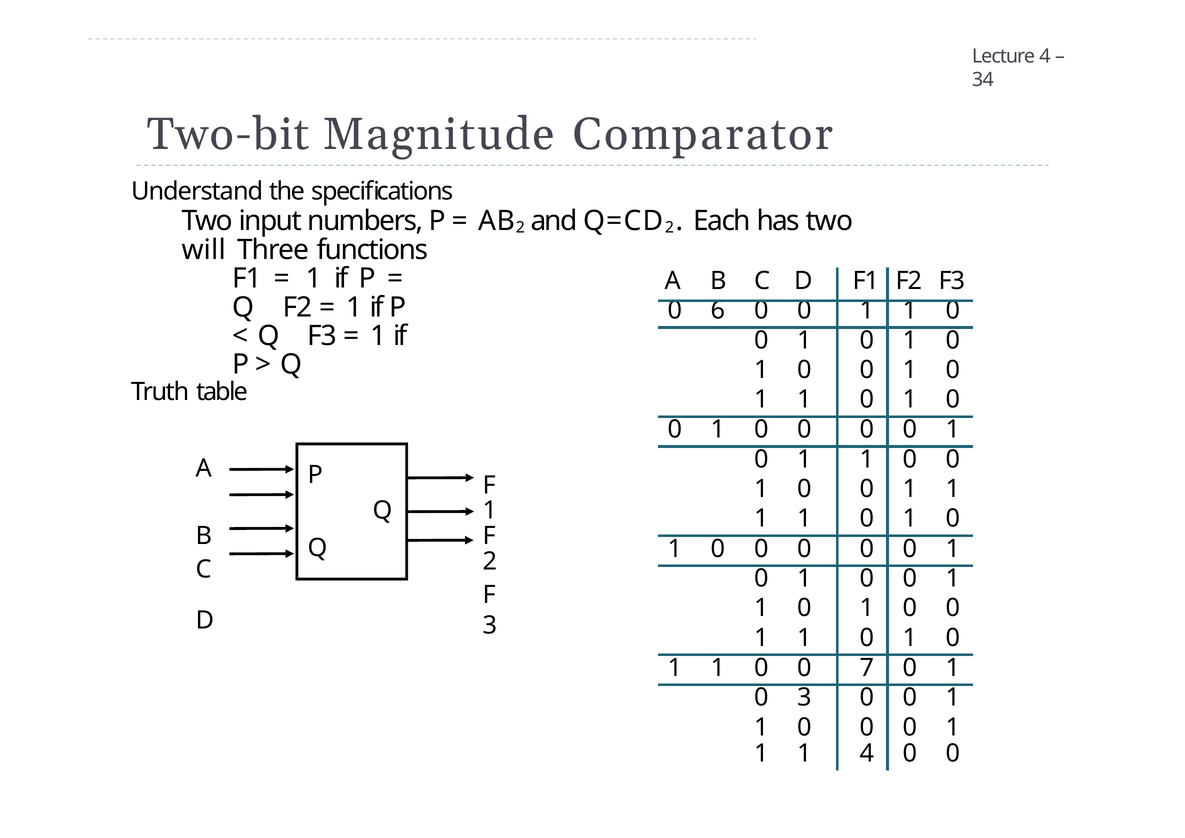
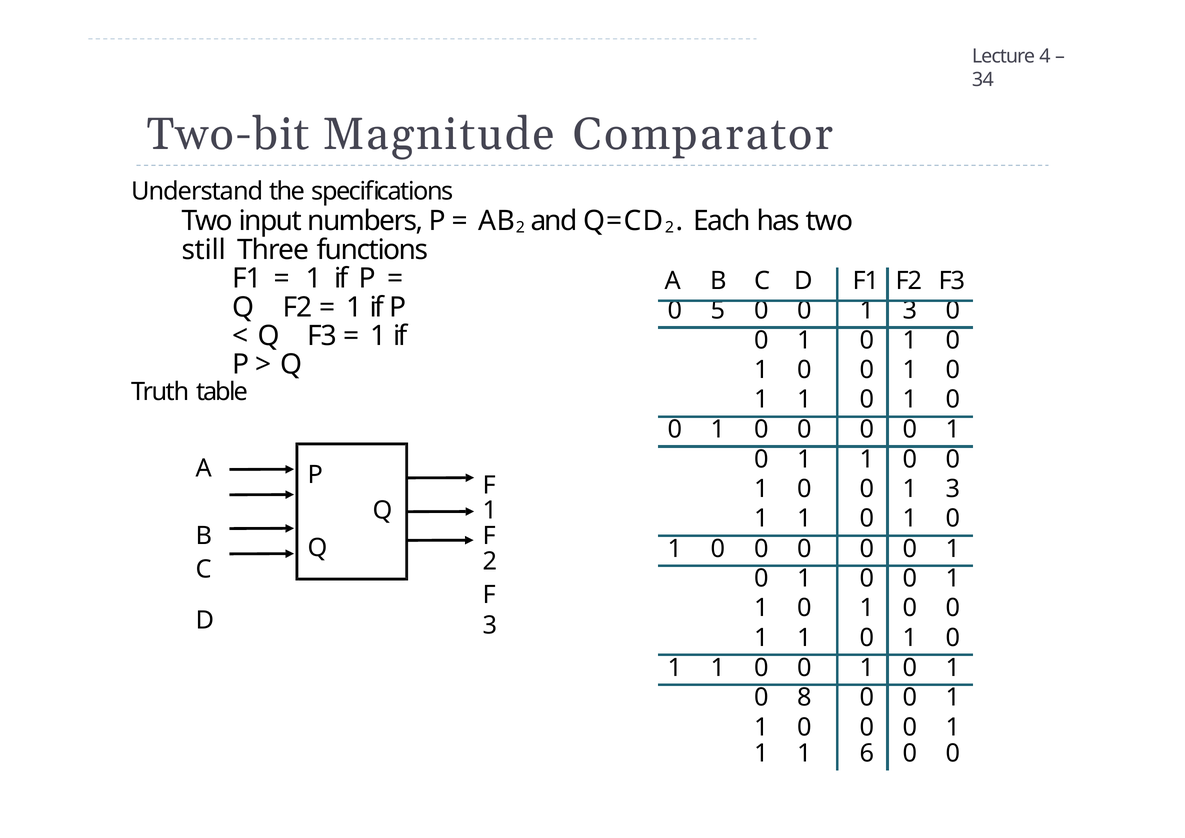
will: will -> still (204, 250)
6: 6 -> 5 (718, 310)
1: 1 -> 3 (910, 310)
1: 1 -> 3 (953, 489)
7: 7 -> 1 (867, 668)
0 3: 3 -> 8 (805, 698)
1 4: 4 -> 6 (867, 754)
